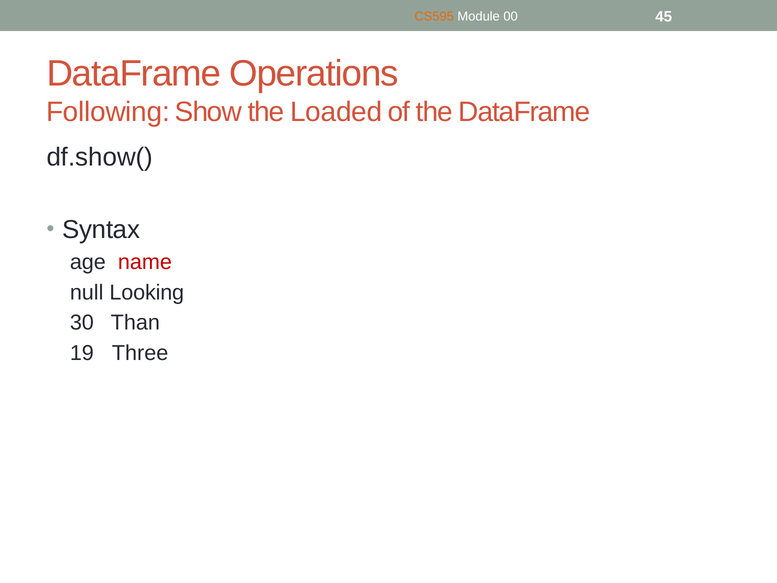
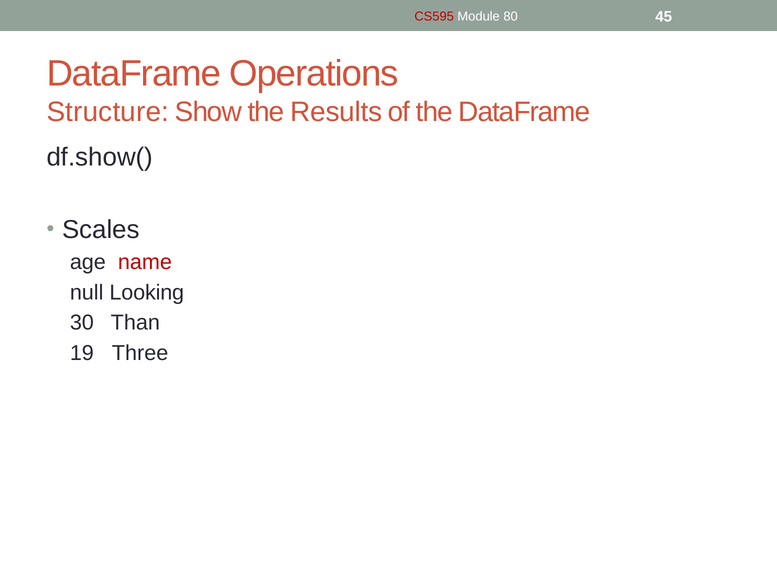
CS595 colour: orange -> red (434, 16)
00: 00 -> 80 (511, 16)
Following: Following -> Structure (108, 112)
Loaded: Loaded -> Results (336, 112)
Syntax: Syntax -> Scales (101, 230)
